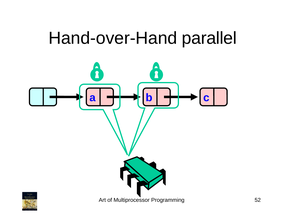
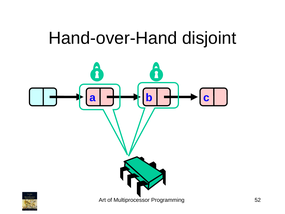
parallel: parallel -> disjoint (209, 38)
